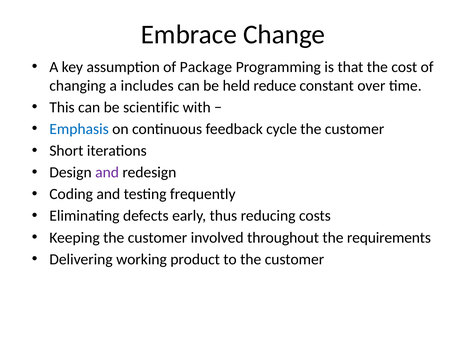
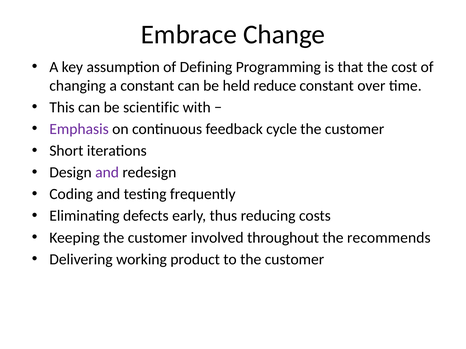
Package: Package -> Defining (206, 67)
a includes: includes -> constant (147, 86)
Emphasis colour: blue -> purple (79, 129)
requirements: requirements -> recommends (389, 238)
